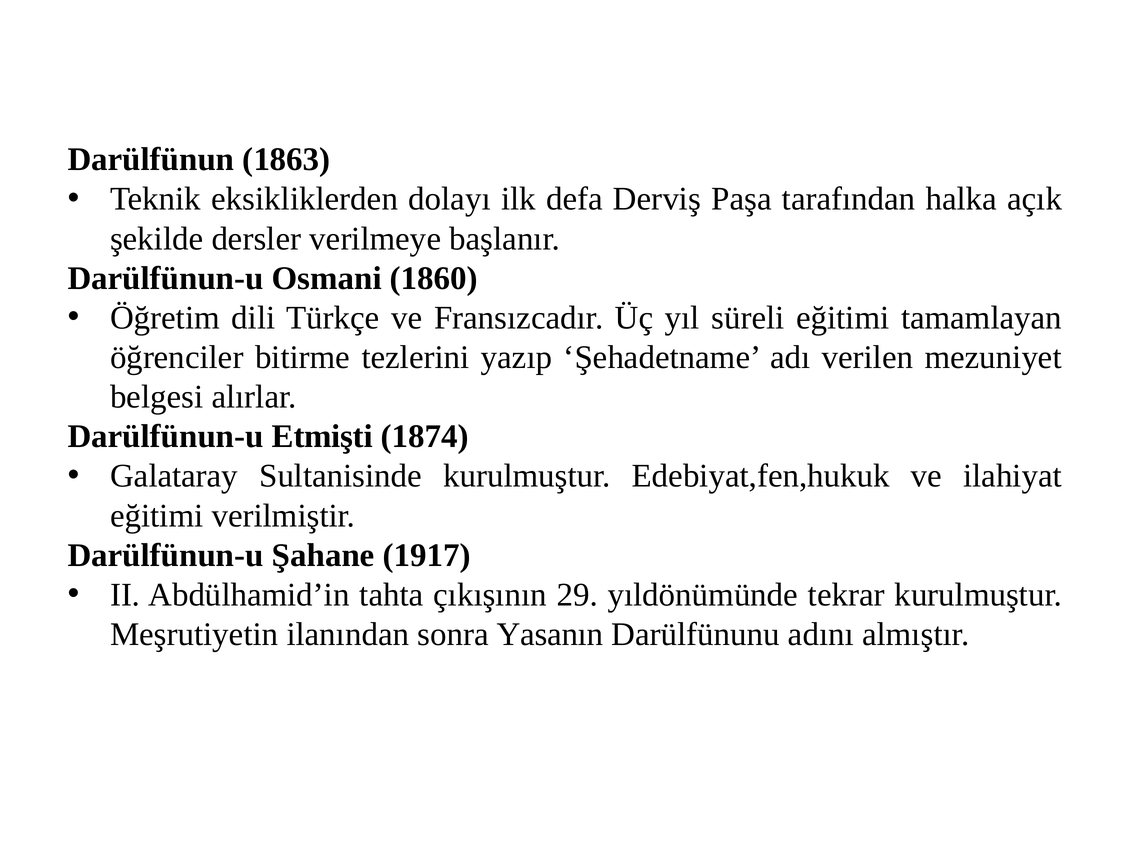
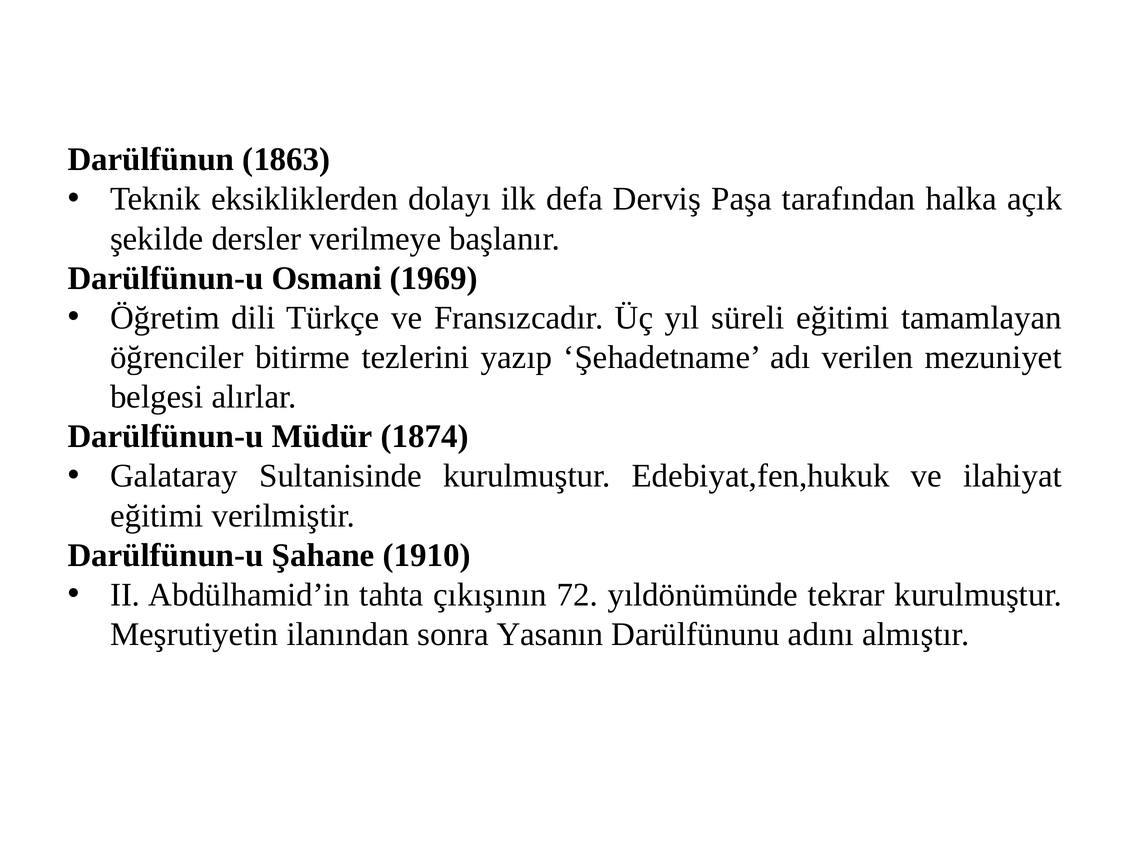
1860: 1860 -> 1969 (434, 278)
Etmişti: Etmişti -> Müdür (322, 437)
1917: 1917 -> 1910 (427, 555)
29: 29 -> 72 (577, 595)
